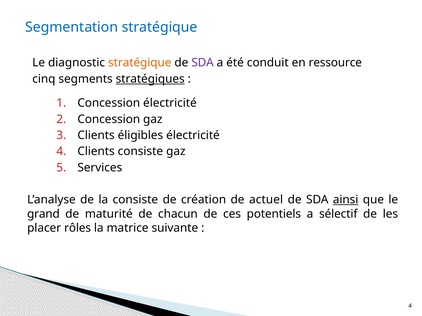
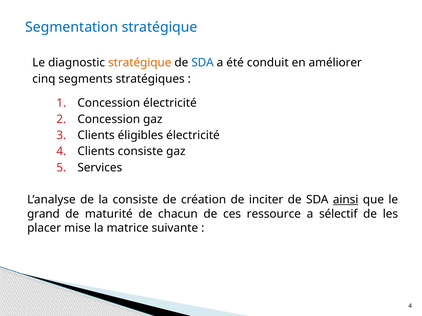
SDA colour: purple -> blue (203, 63)
ressource: ressource -> améliorer (335, 63)
stratégiques underline: present -> none (150, 79)
actuel: actuel -> inciter (266, 200)
potentiels: potentiels -> ressource (274, 214)
rôles: rôles -> mise (77, 228)
